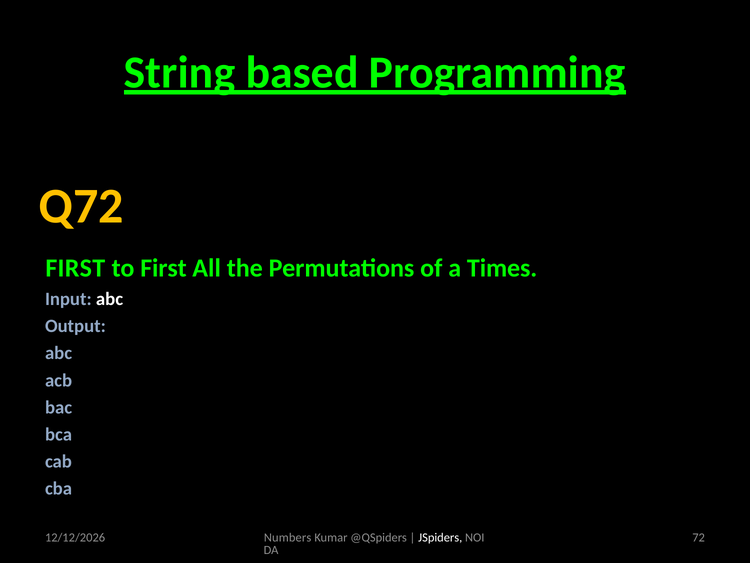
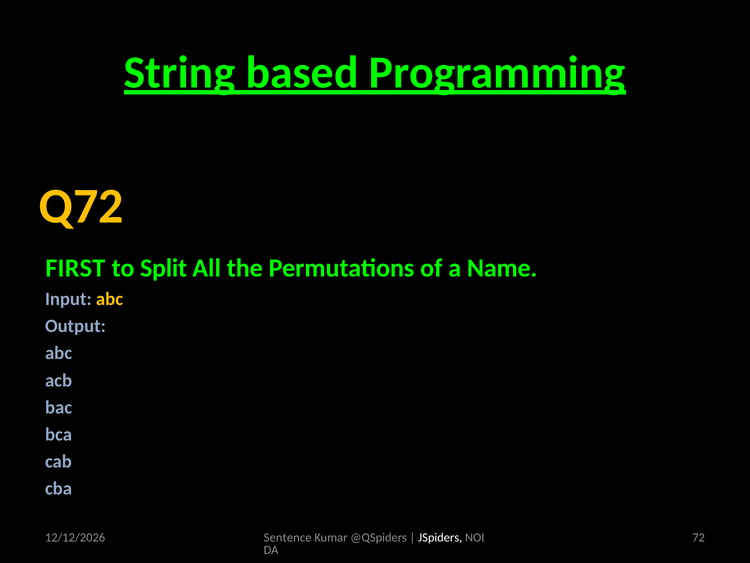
to First: First -> Split (164, 268)
Times: Times -> Name (502, 268)
abc colour: white -> yellow (110, 299)
Numbers: Numbers -> Sentence (288, 537)
